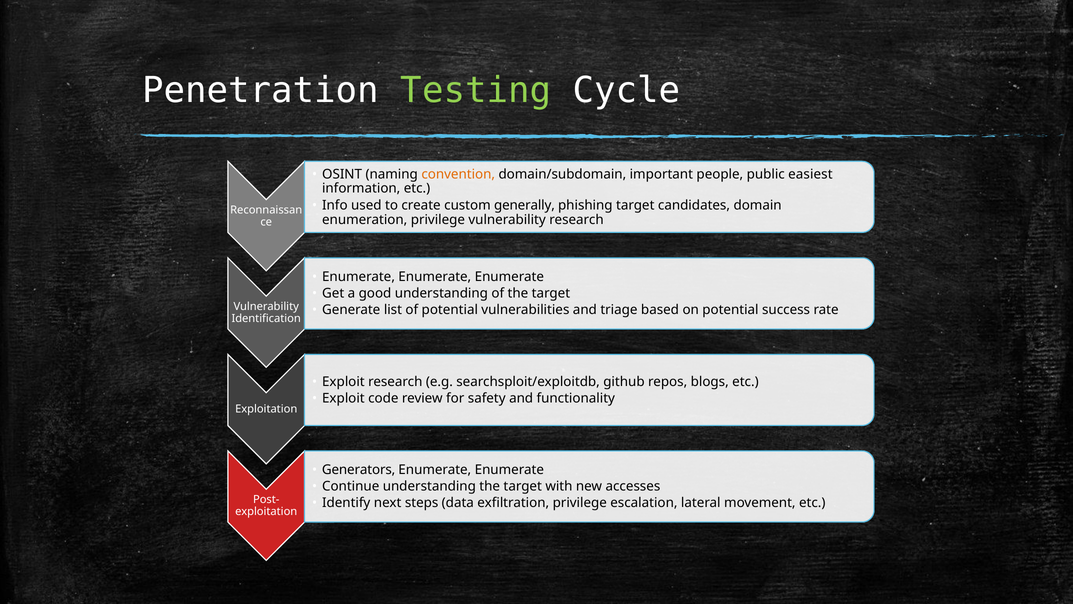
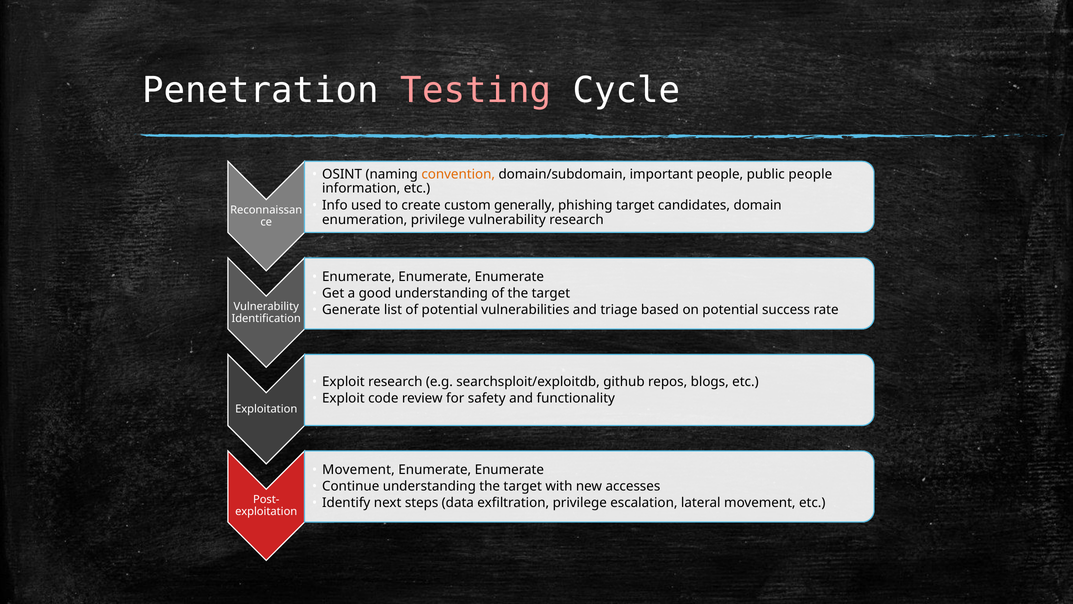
Testing colour: light green -> pink (476, 90)
public easiest: easiest -> people (810, 174)
Generators: Generators -> Movement (358, 470)
